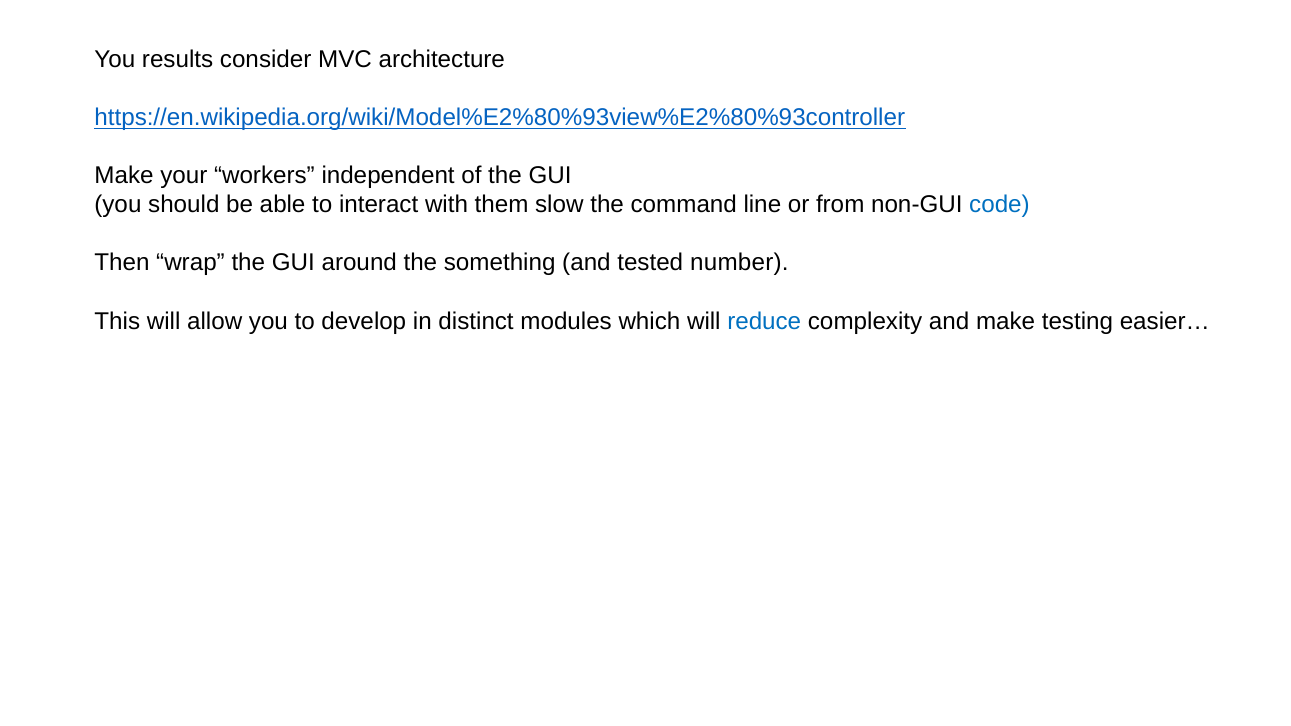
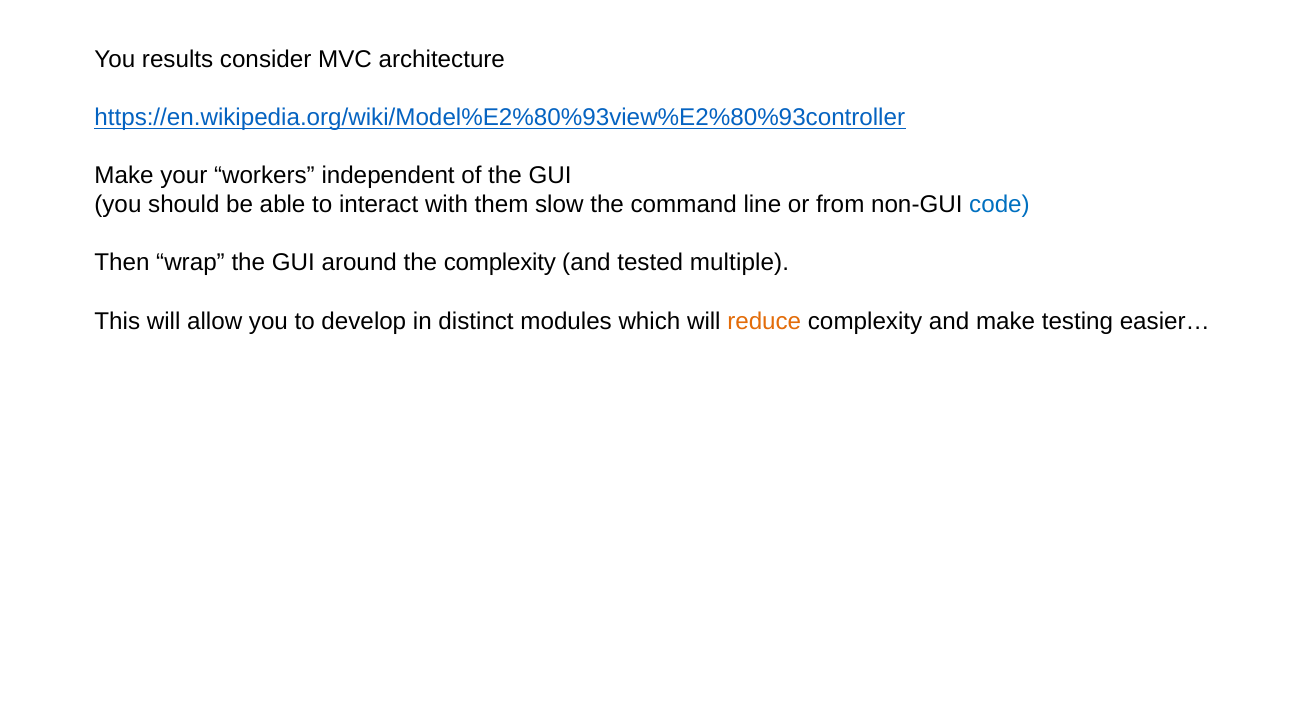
the something: something -> complexity (500, 263)
number: number -> multiple (739, 263)
reduce colour: blue -> orange (764, 321)
